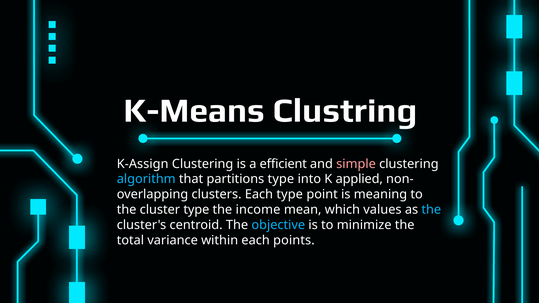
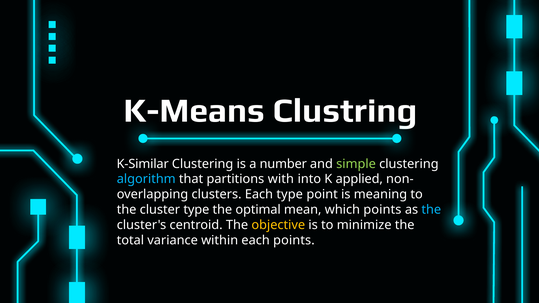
K-Assign: K-Assign -> K-Similar (143, 164)
efficient: efficient -> number (283, 164)
simple colour: pink -> light green (356, 164)
partitions type: type -> with (281, 179)
income: income -> optimal (258, 210)
which values: values -> points (382, 210)
objective colour: light blue -> yellow (278, 225)
